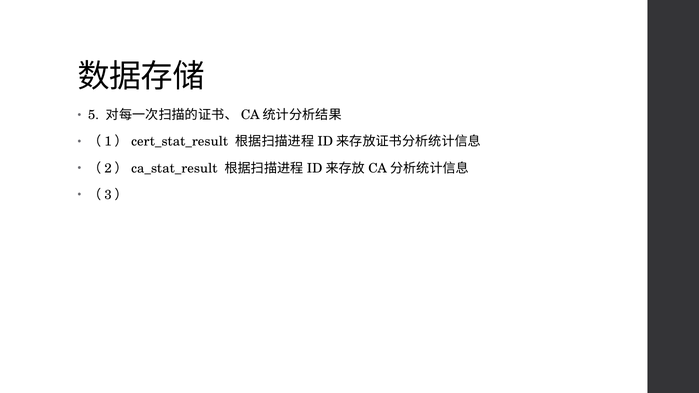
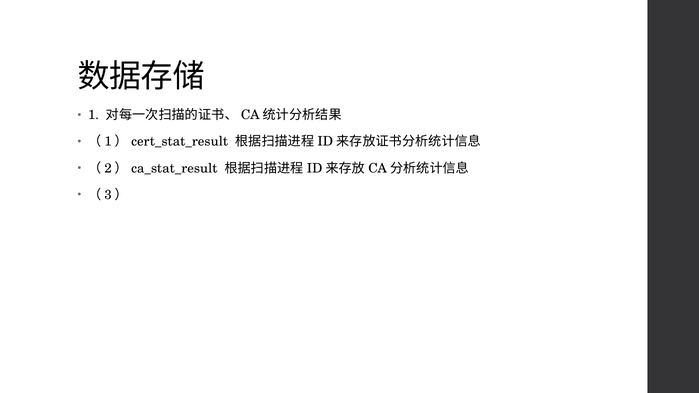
5: 5 -> 1 (94, 115)
